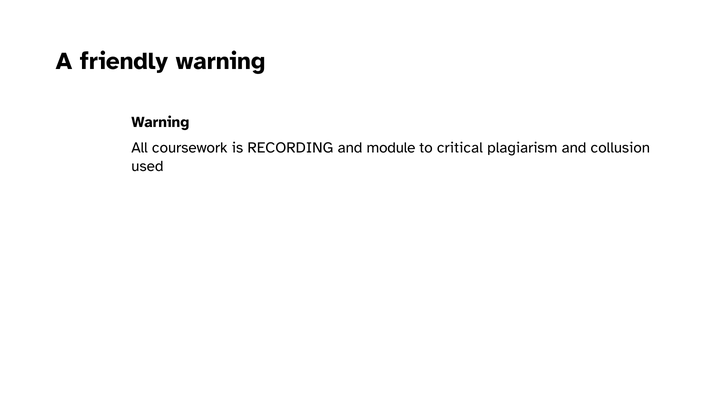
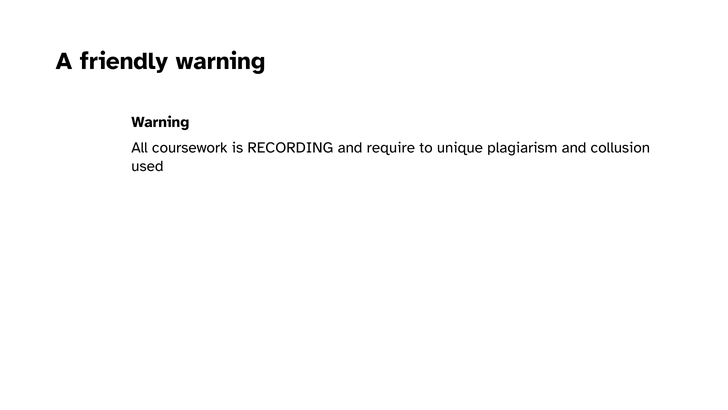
module: module -> require (391, 148)
critical: critical -> unique (460, 148)
